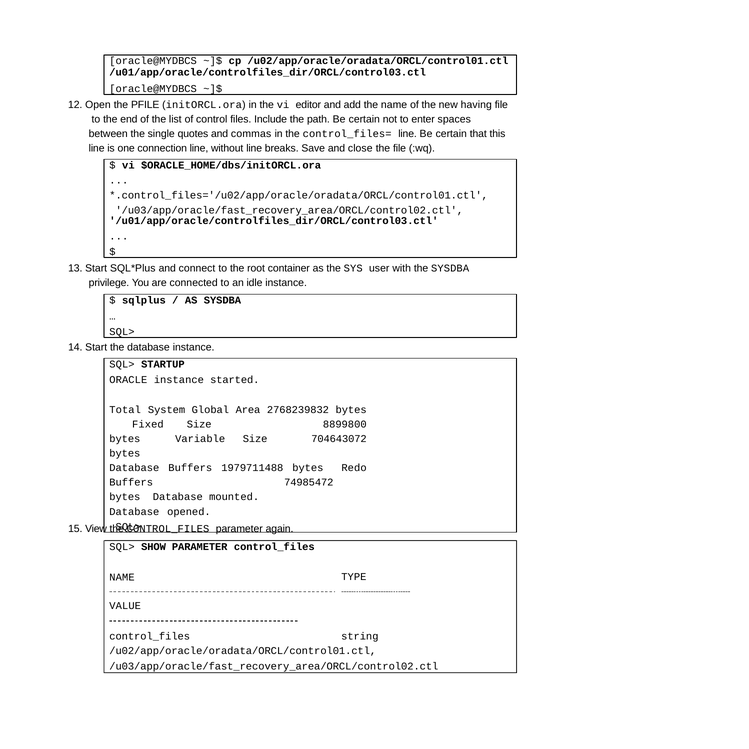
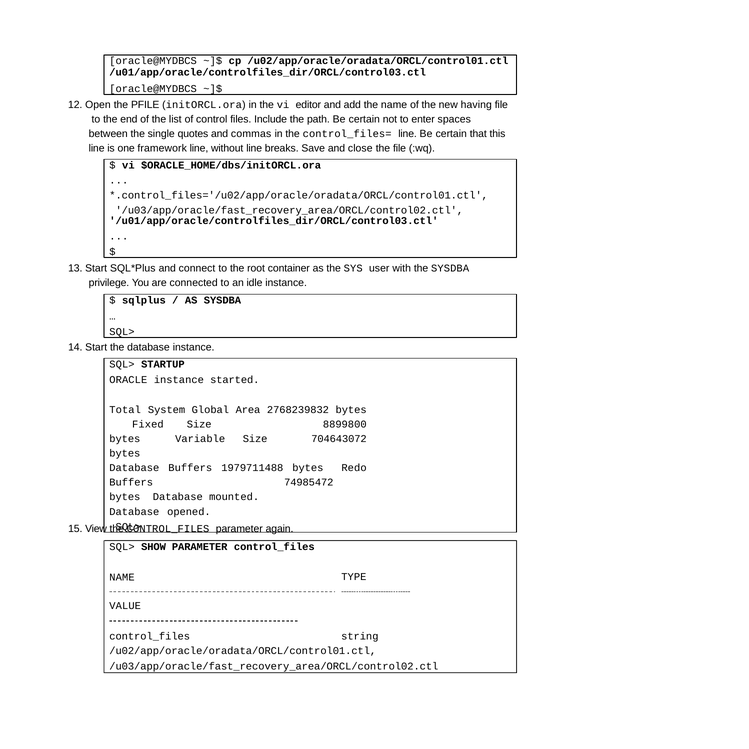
connection: connection -> framework (162, 148)
